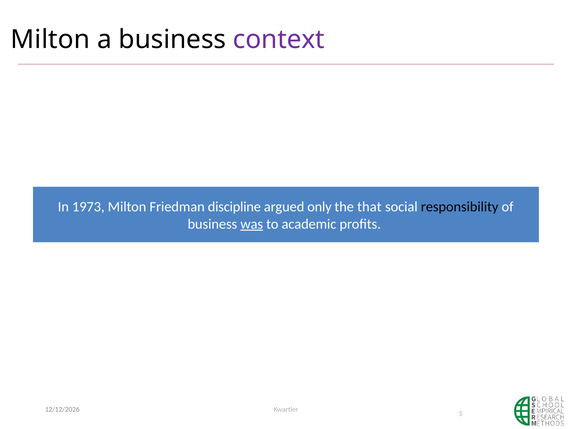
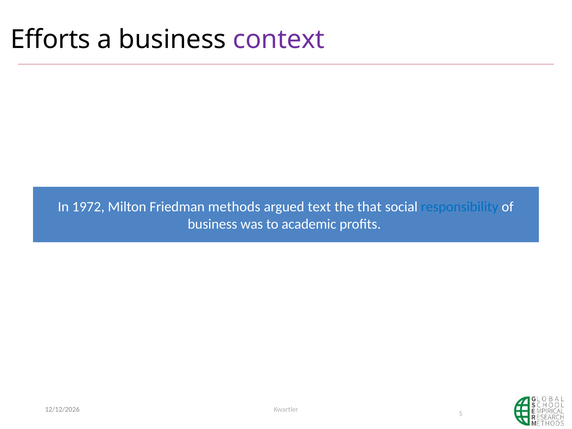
Milton: Milton -> Efforts (50, 40)
1973: 1973 -> 1972 (88, 207)
discipline: discipline -> methods (234, 207)
only: only -> text (319, 207)
responsibility colour: black -> blue (460, 207)
was underline: present -> none (252, 224)
